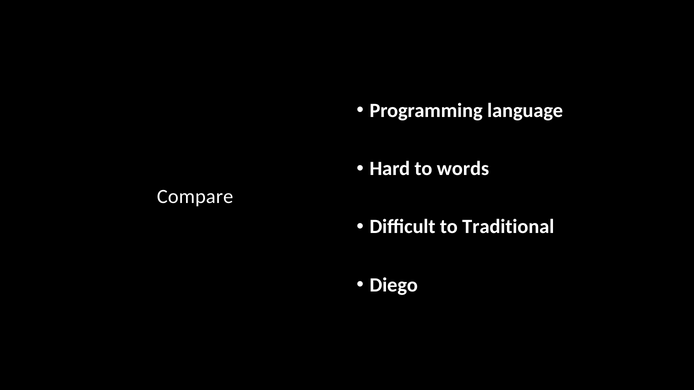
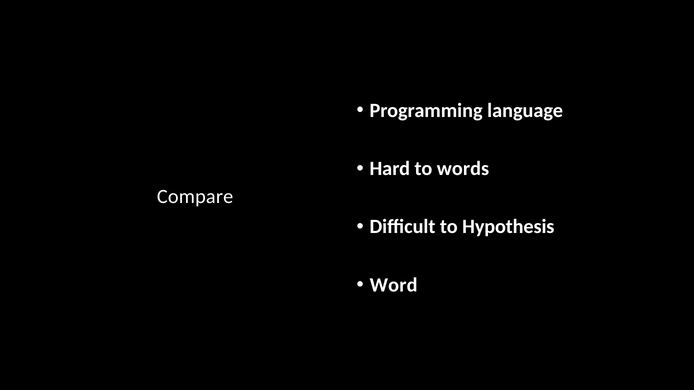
Traditional: Traditional -> Hypothesis (508, 227)
Diego: Diego -> Word (394, 285)
